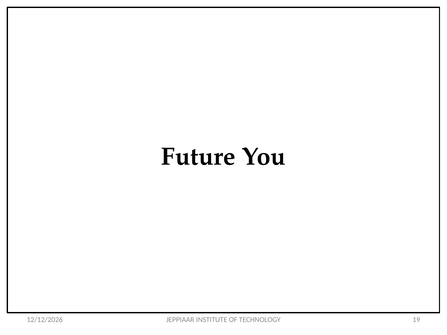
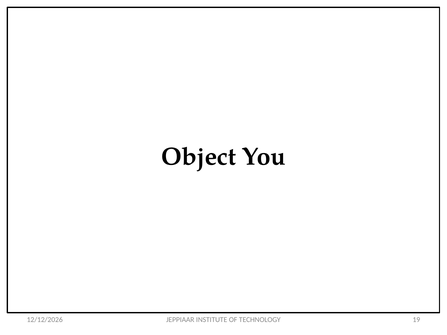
Future: Future -> Object (199, 157)
